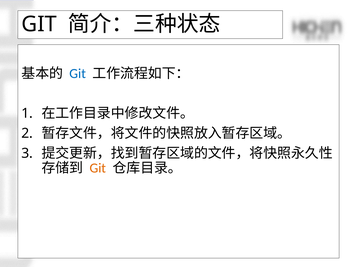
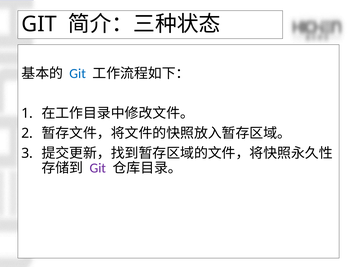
Git colour: orange -> purple (98, 169)
